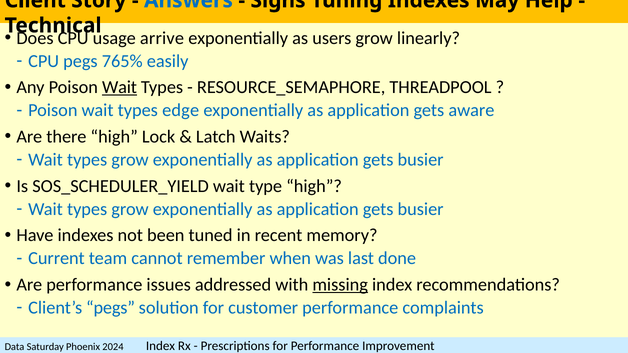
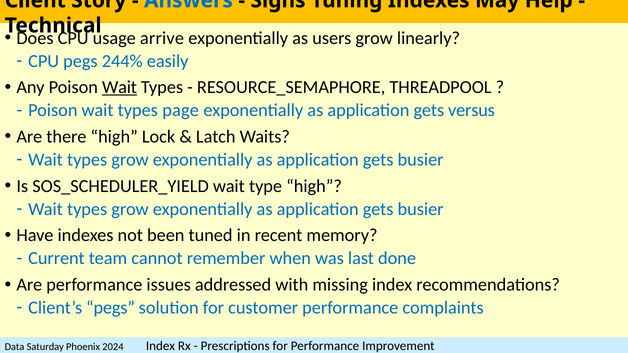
765%: 765% -> 244% (122, 61)
edge: edge -> page (181, 110)
aware: aware -> versus (471, 110)
missing underline: present -> none (340, 285)
